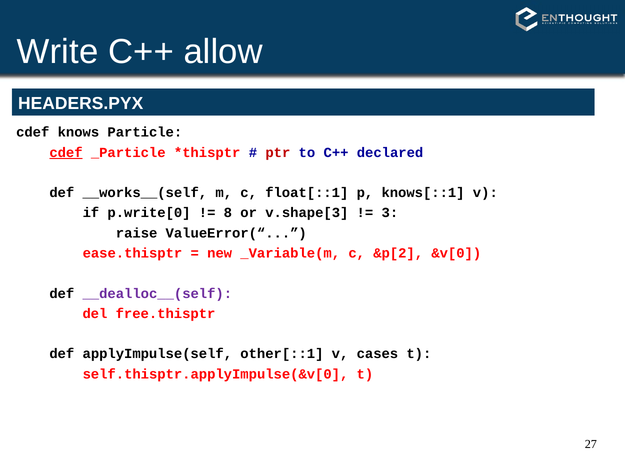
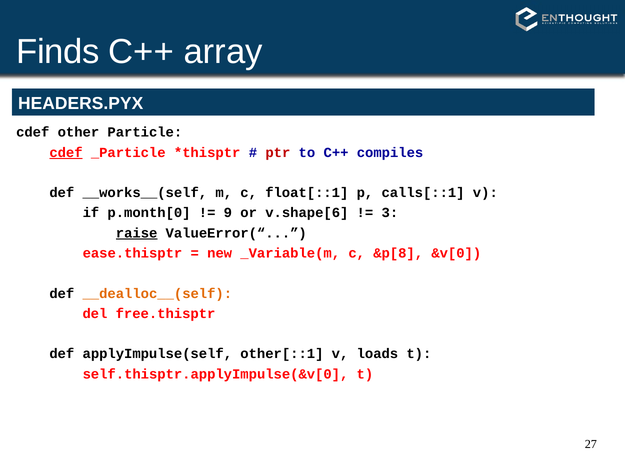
Write: Write -> Finds (58, 52)
allow: allow -> array (223, 52)
knows: knows -> other (78, 132)
declared: declared -> compiles (390, 152)
knows[::1: knows[::1 -> calls[::1 (423, 193)
p.write[0: p.write[0 -> p.month[0 (149, 213)
8: 8 -> 9 (228, 213)
v.shape[3: v.shape[3 -> v.shape[6 (307, 213)
raise underline: none -> present (137, 233)
&p[2: &p[2 -> &p[8 (398, 253)
__dealloc__(self colour: purple -> orange (157, 293)
cases: cases -> loads (377, 354)
